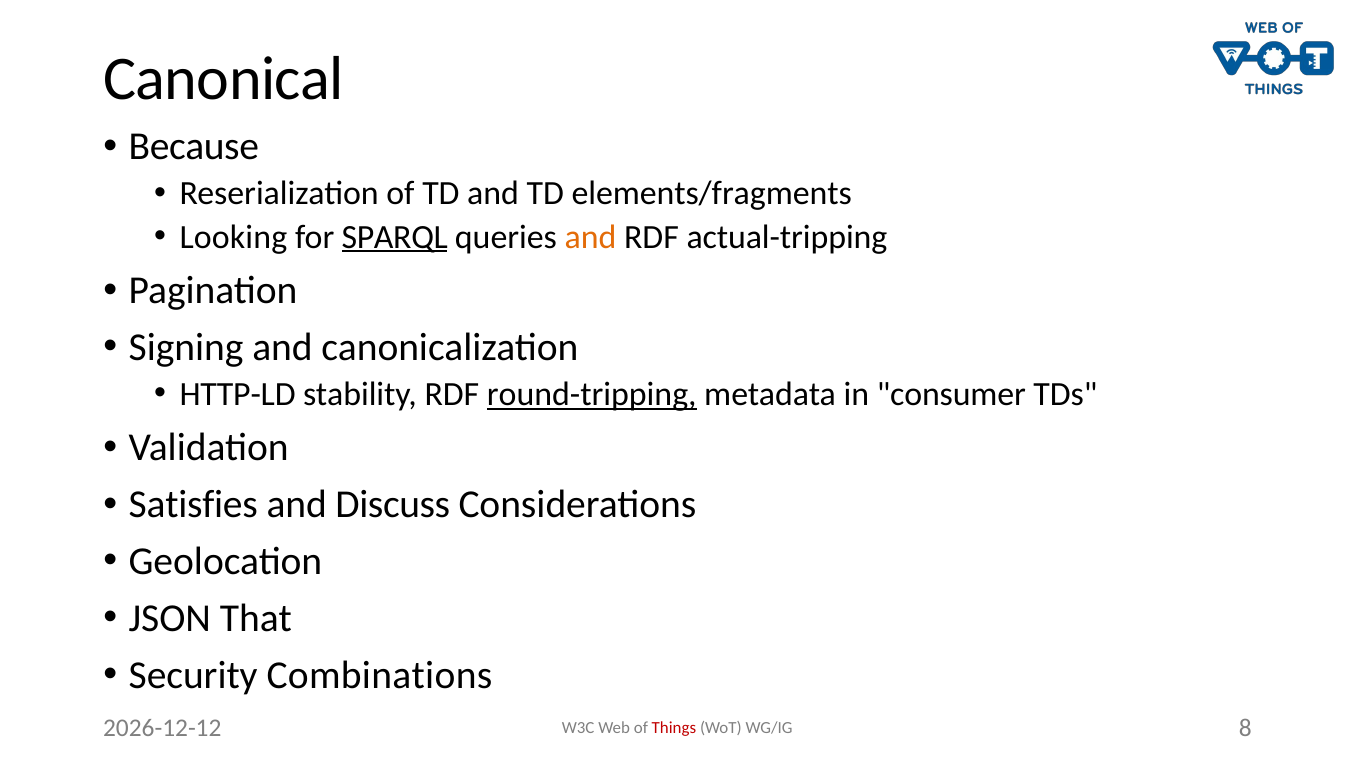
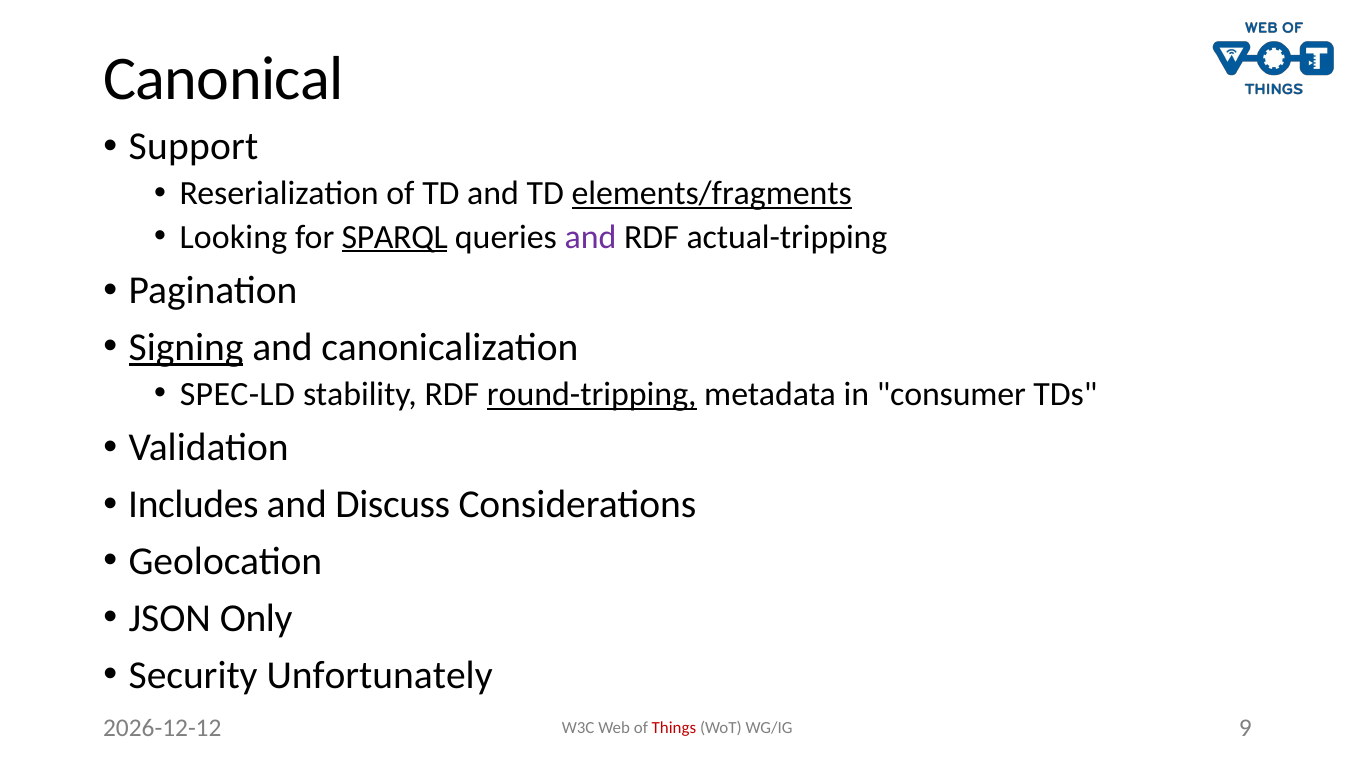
Because: Because -> Support (194, 147)
elements/fragments underline: none -> present (712, 193)
and colour: orange -> purple (591, 237)
Signing underline: none -> present (186, 347)
HTTP-LD: HTTP-LD -> SPEC-LD (237, 394)
Satisfies: Satisfies -> Includes (193, 505)
That: That -> Only (256, 618)
Combinations: Combinations -> Unfortunately (380, 675)
8: 8 -> 9 (1245, 728)
